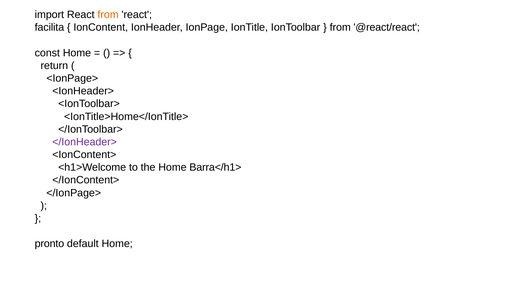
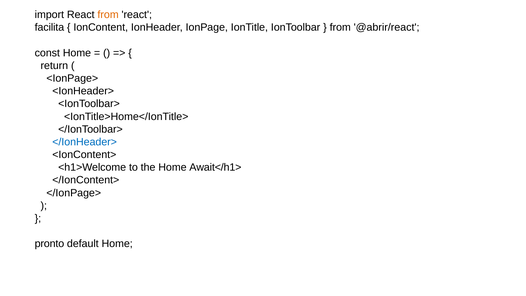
@react/react: @react/react -> @abrir/react (387, 27)
</IonHeader> colour: purple -> blue (85, 142)
Barra</h1>: Barra</h1> -> Await</h1> (215, 167)
